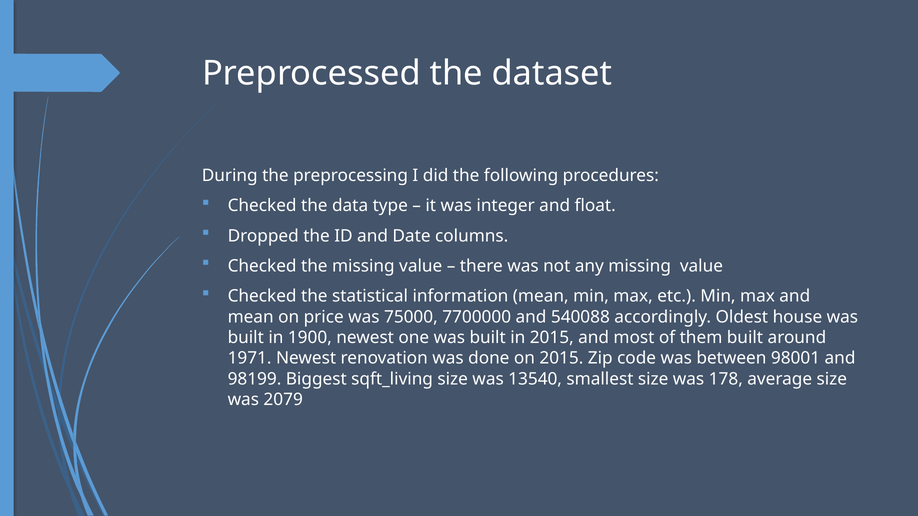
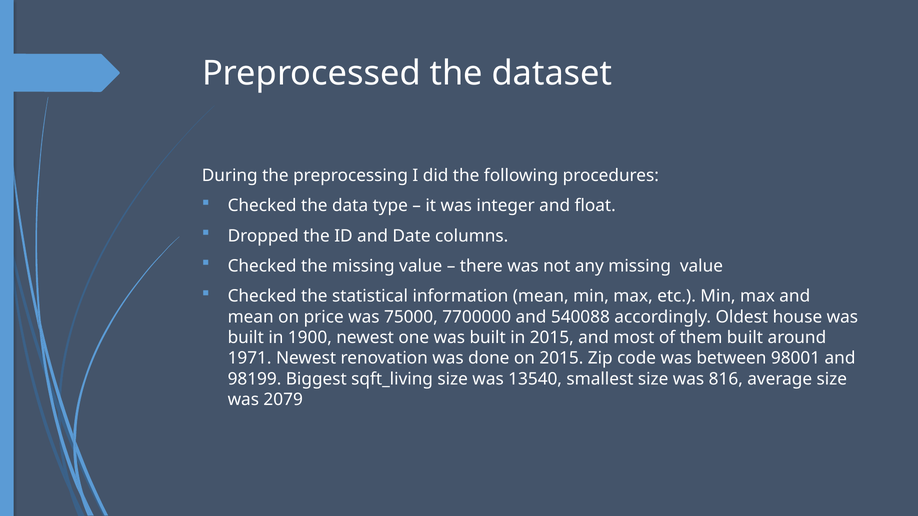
178: 178 -> 816 (726, 379)
